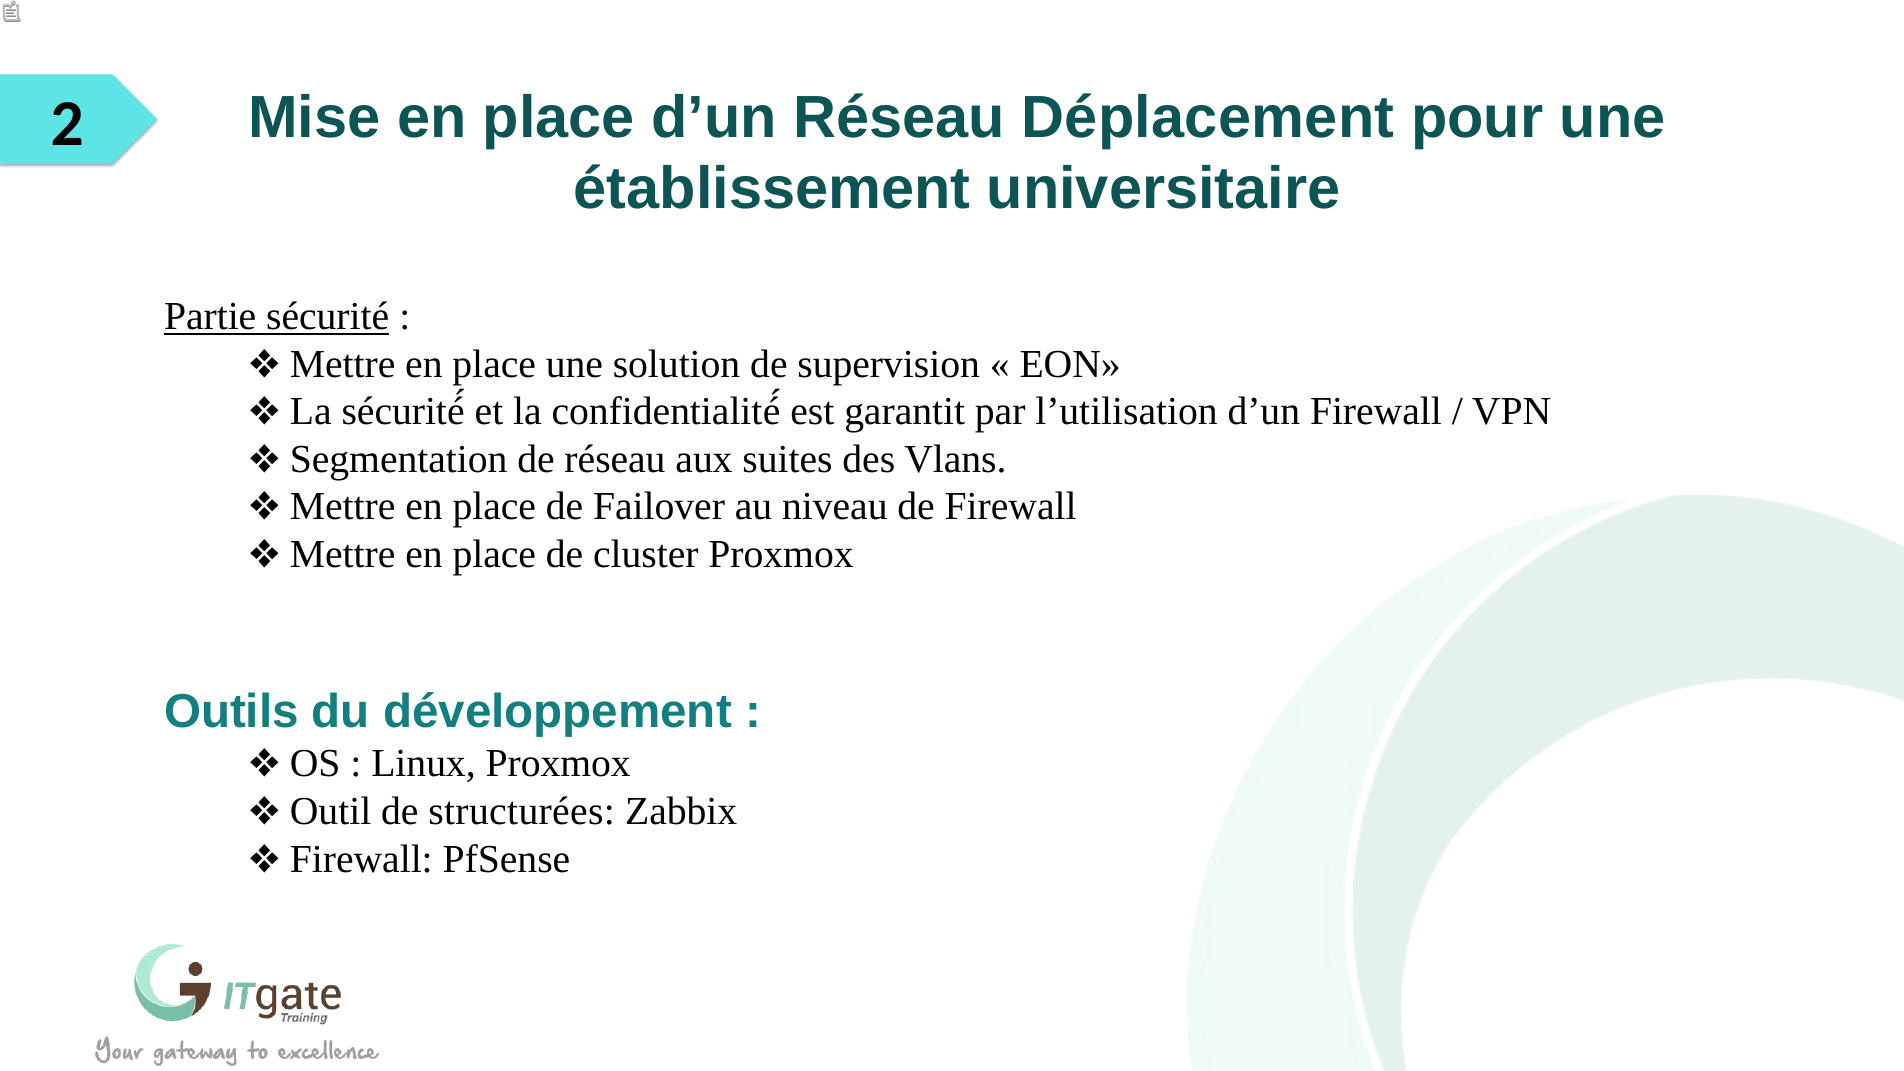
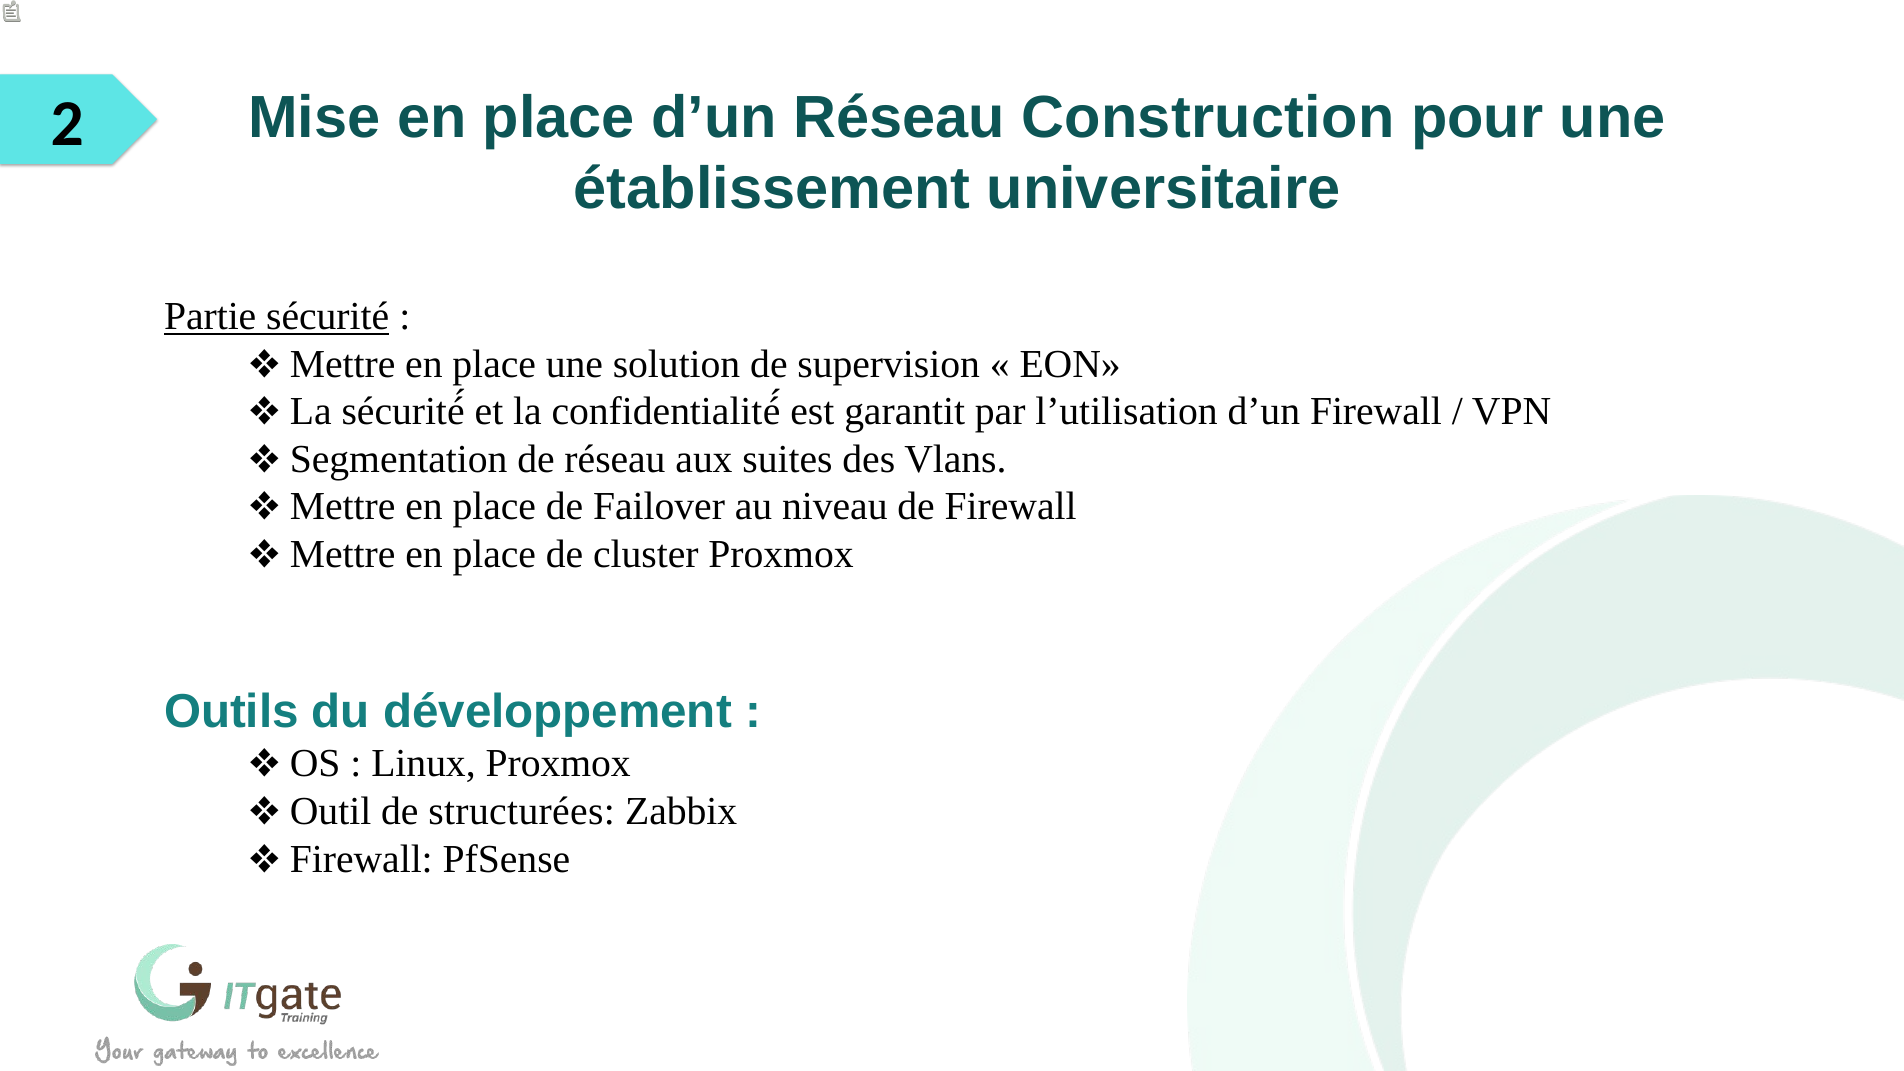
Déplacement: Déplacement -> Construction (1208, 118)
